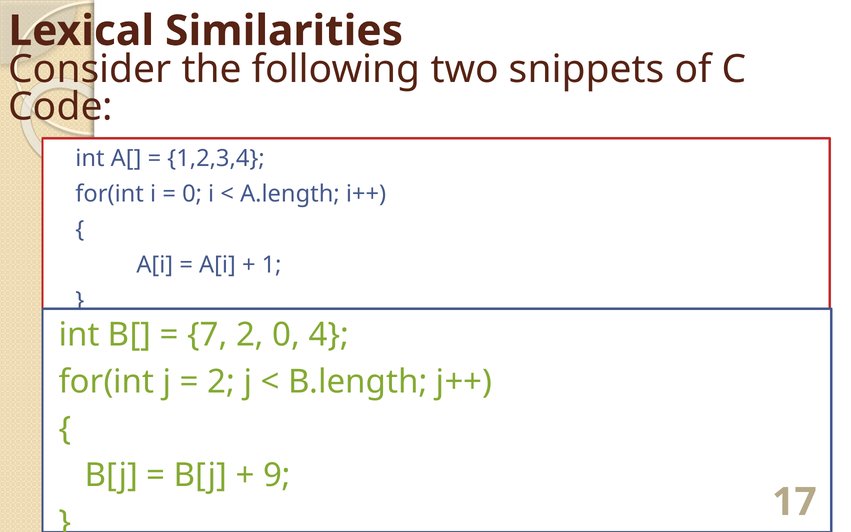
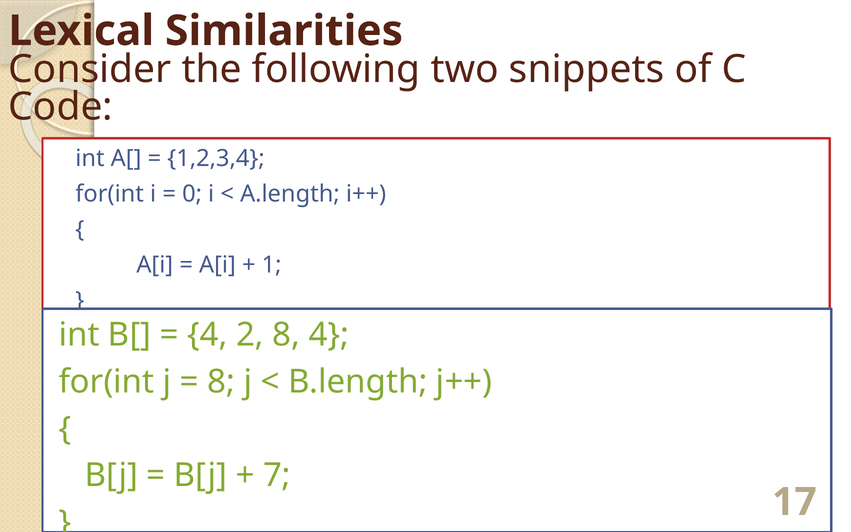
7: 7 -> 4 (207, 335)
2 0: 0 -> 8 (286, 335)
2: 2 -> 8 (221, 382)
9: 9 -> 7 (277, 475)
